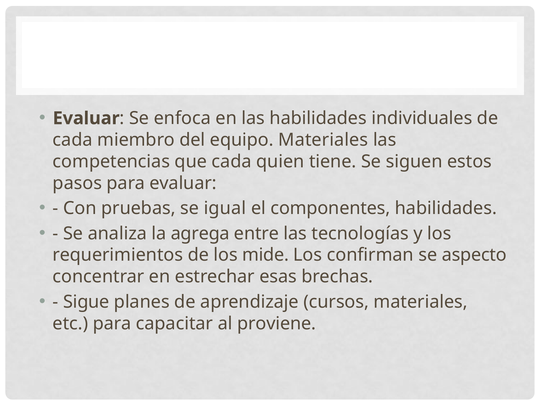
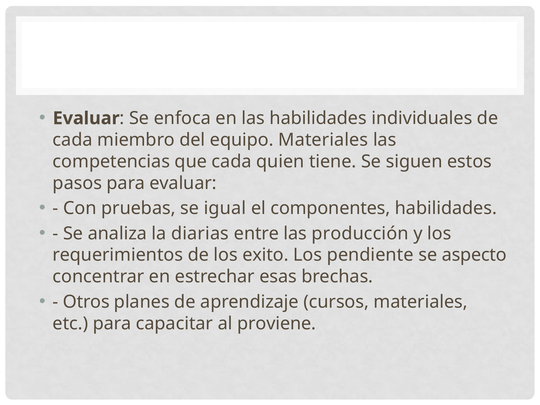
agrega: agrega -> diarias (200, 233)
tecnologías: tecnologías -> producción (360, 233)
mide: mide -> exito (266, 255)
confirman: confirman -> pendiente (370, 255)
Sigue: Sigue -> Otros (86, 302)
